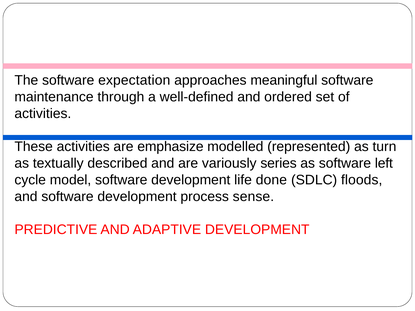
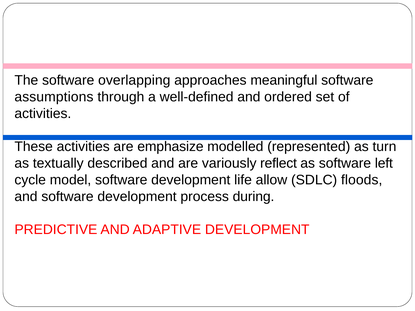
expectation: expectation -> overlapping (134, 80)
maintenance: maintenance -> assumptions (54, 97)
series: series -> reflect (279, 163)
done: done -> allow (271, 180)
sense: sense -> during (254, 197)
